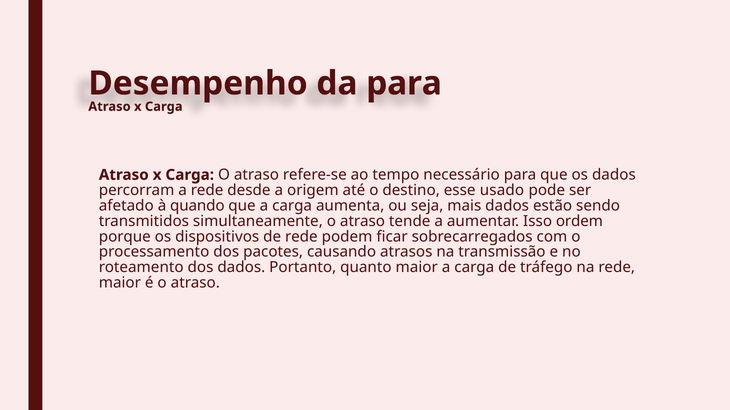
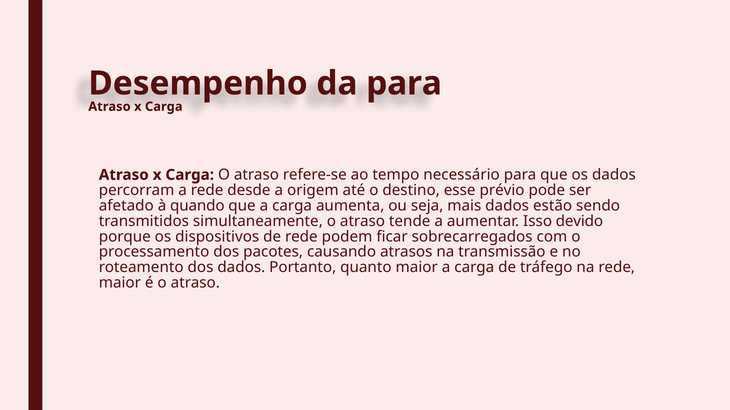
usado: usado -> prévio (502, 191)
ordem: ordem -> devido (579, 221)
